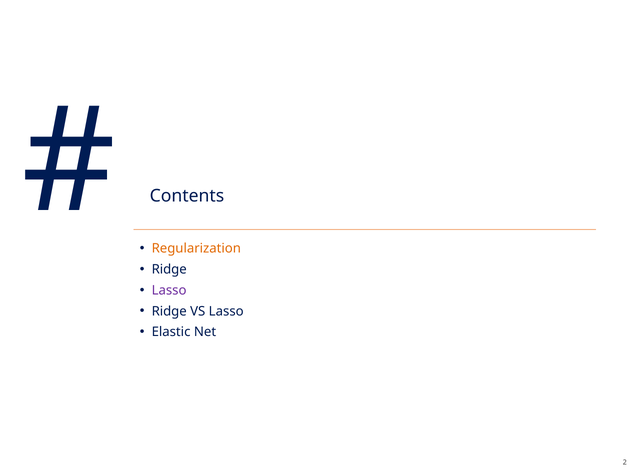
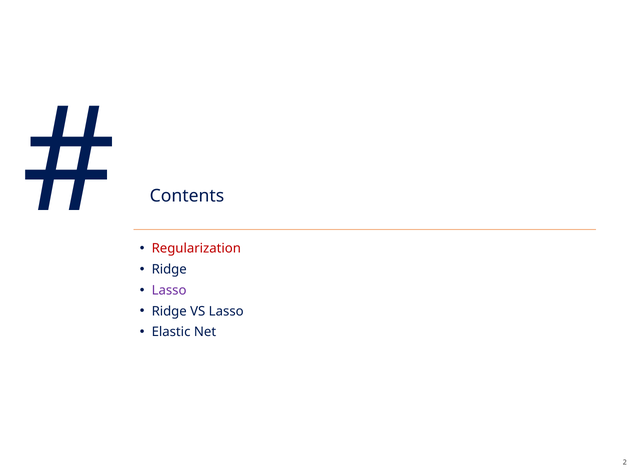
Regularization colour: orange -> red (196, 248)
